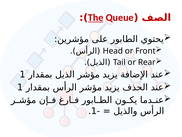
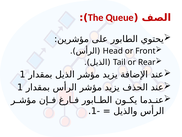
The underline: present -> none (96, 18)
